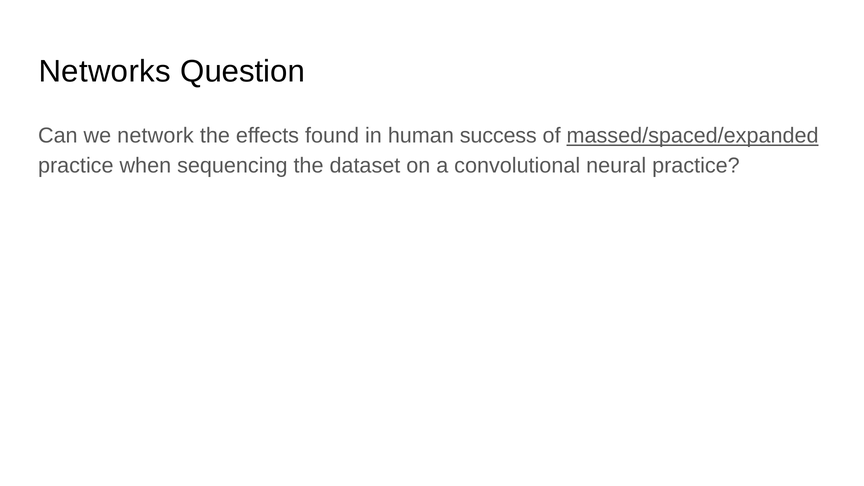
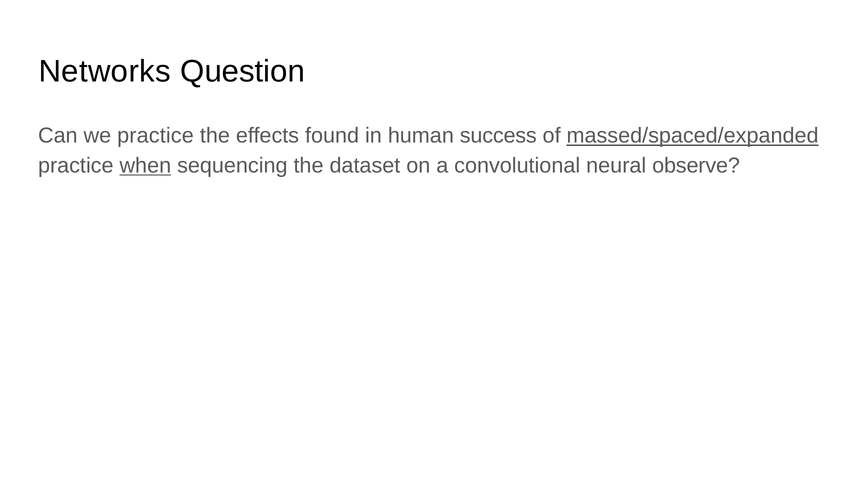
we network: network -> practice (156, 136)
when underline: none -> present (145, 166)
neural practice: practice -> observe (696, 166)
